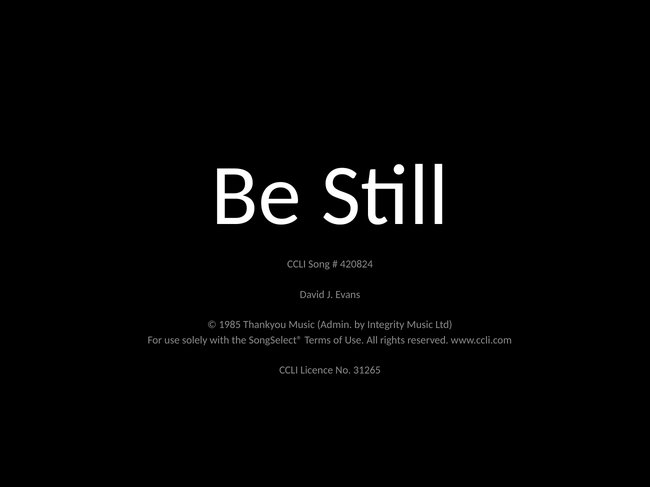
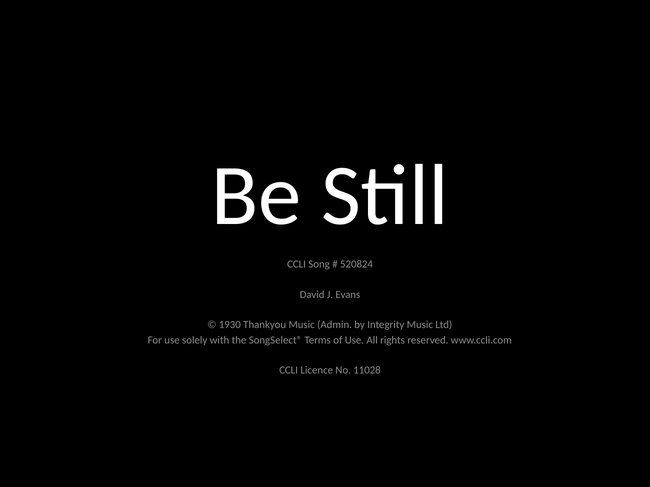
420824: 420824 -> 520824 (357, 264)
1985: 1985 -> 1930 (230, 325)
31265: 31265 -> 11028 (367, 371)
